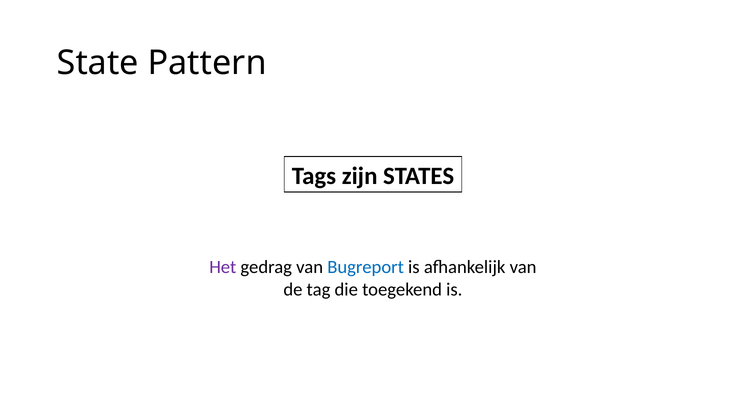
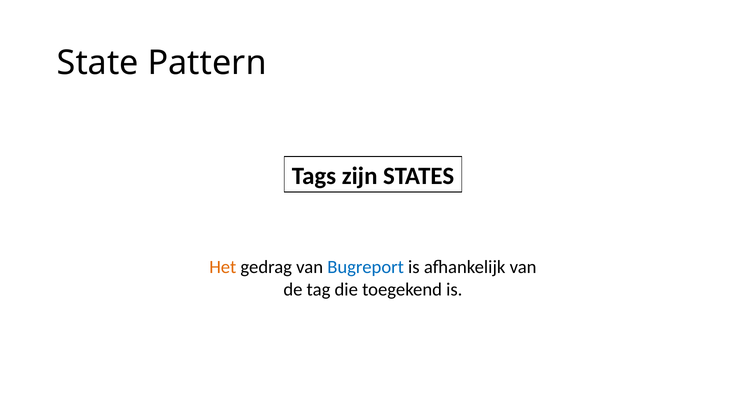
Het colour: purple -> orange (223, 267)
